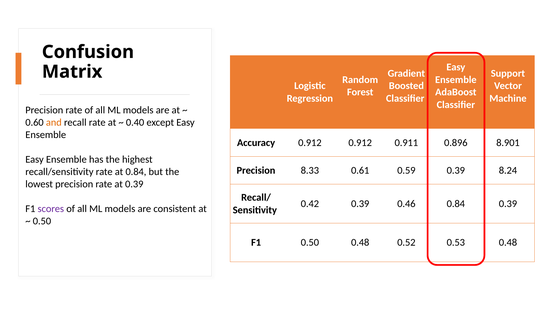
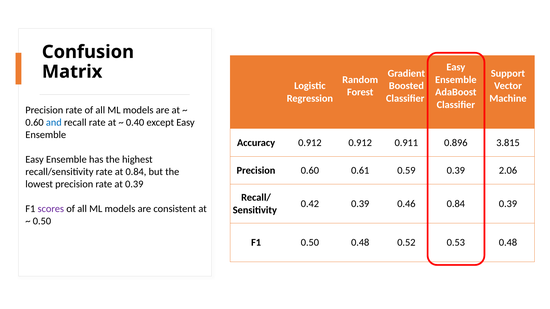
and colour: orange -> blue (54, 122)
8.901: 8.901 -> 3.815 (508, 143)
Precision 8.33: 8.33 -> 0.60 (310, 171)
8.24: 8.24 -> 2.06 (508, 171)
